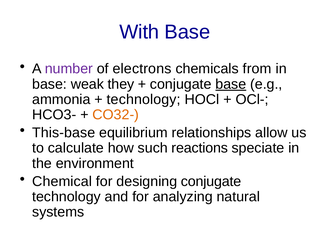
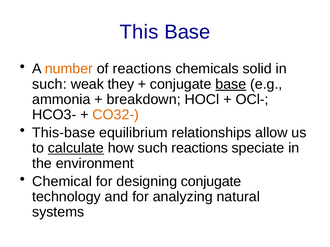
With: With -> This (139, 32)
number colour: purple -> orange (69, 69)
of electrons: electrons -> reactions (142, 69)
from: from -> solid (257, 69)
base: base -> such (49, 84)
technology: technology -> breakdown (144, 100)
calculate underline: none -> present (76, 148)
